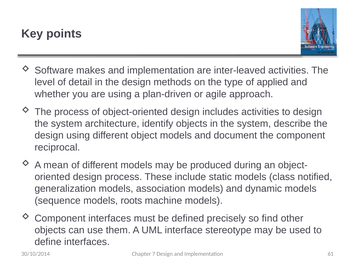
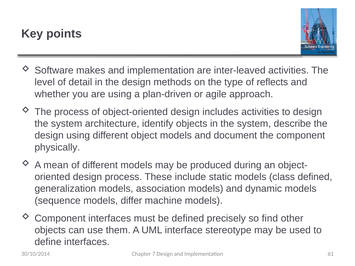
applied: applied -> reflects (272, 82)
reciprocal: reciprocal -> physically (57, 147)
class notified: notified -> defined (315, 177)
roots: roots -> differ (131, 201)
